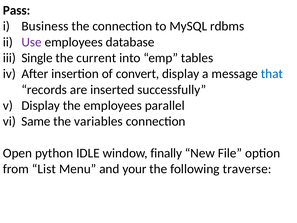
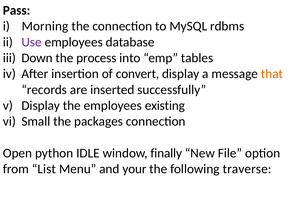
Business: Business -> Morning (45, 26)
Single: Single -> Down (37, 58)
current: current -> process (96, 58)
that colour: blue -> orange (272, 74)
parallel: parallel -> existing (165, 105)
Same: Same -> Small (36, 121)
variables: variables -> packages (99, 121)
